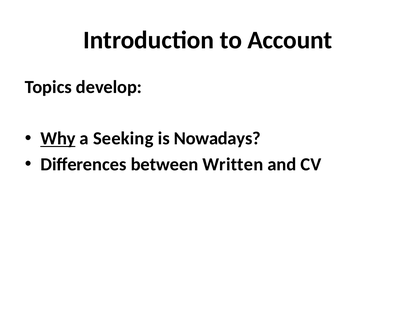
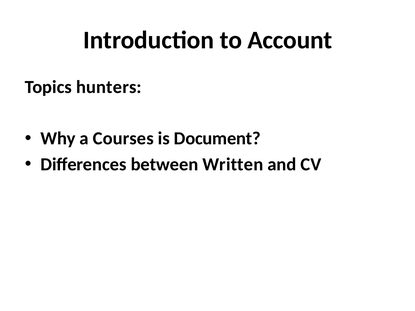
develop: develop -> hunters (109, 87)
Why underline: present -> none (58, 139)
Seeking: Seeking -> Courses (123, 139)
Nowadays: Nowadays -> Document (217, 139)
